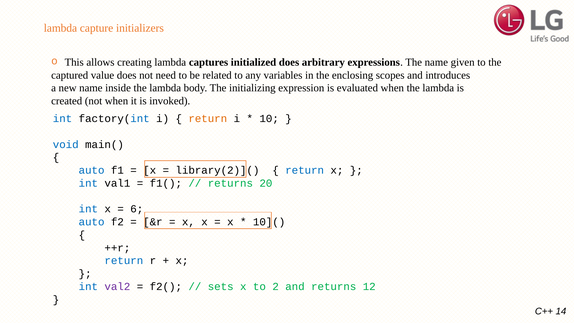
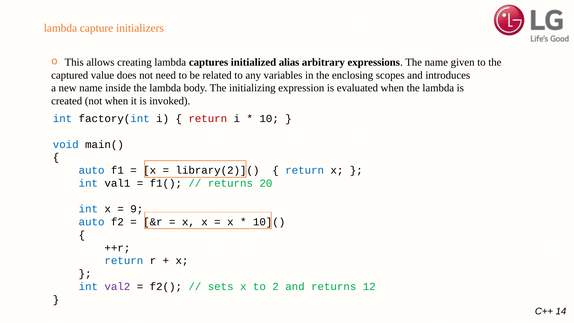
initialized does: does -> alias (289, 62)
return colour: orange -> red (208, 119)
6: 6 -> 9 (137, 209)
